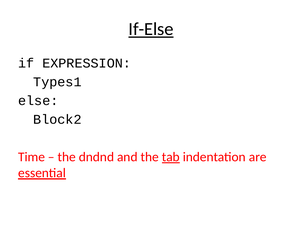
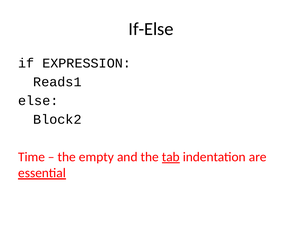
If-Else underline: present -> none (151, 29)
Types1: Types1 -> Reads1 (57, 82)
dndnd: dndnd -> empty (96, 157)
